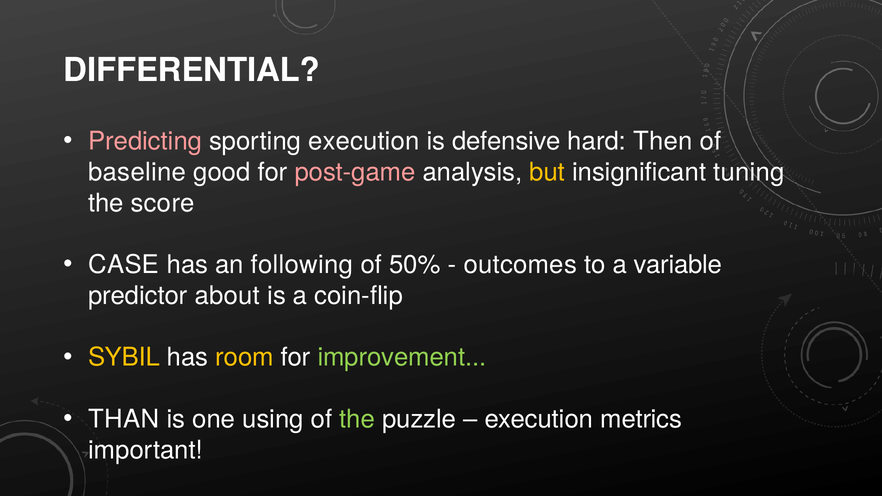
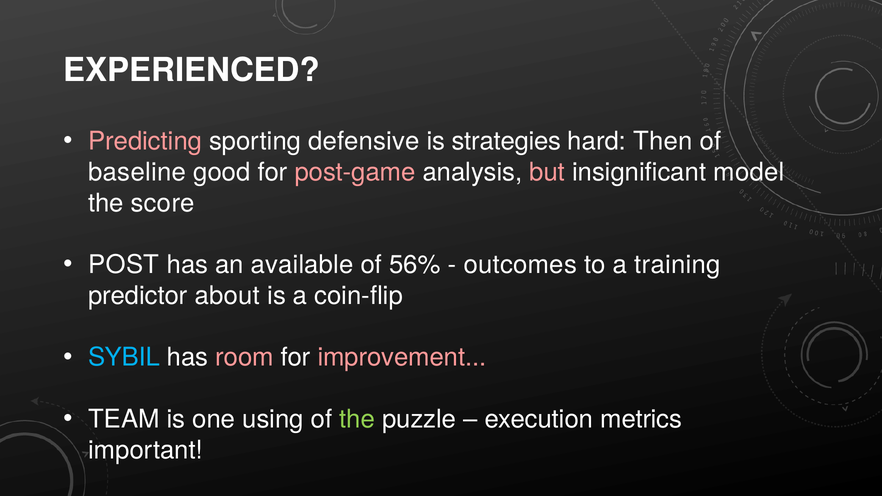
DIFFERENTIAL: DIFFERENTIAL -> EXPERIENCED (192, 70)
sporting execution: execution -> defensive (364, 141)
defensive: defensive -> strategies (507, 141)
but colour: yellow -> pink (547, 172)
tuning: tuning -> model (749, 172)
CASE: CASE -> POST (124, 265)
following: following -> available (302, 265)
50%: 50% -> 56% (415, 265)
variable: variable -> training (677, 265)
SYBIL colour: yellow -> light blue (124, 358)
room colour: yellow -> pink (244, 358)
improvement colour: light green -> pink (402, 358)
THAN: THAN -> TEAM (124, 419)
